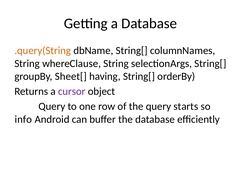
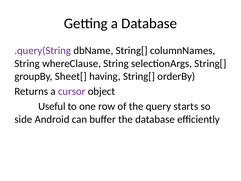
.query(String colour: orange -> purple (43, 51)
Query: Query -> Useful (52, 106)
info: info -> side (23, 119)
